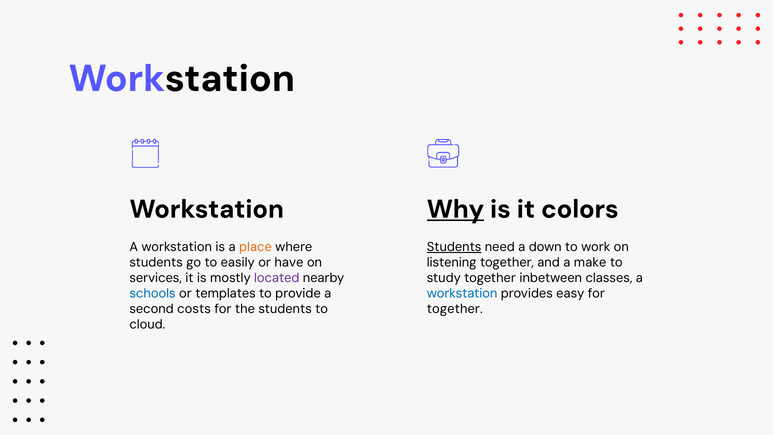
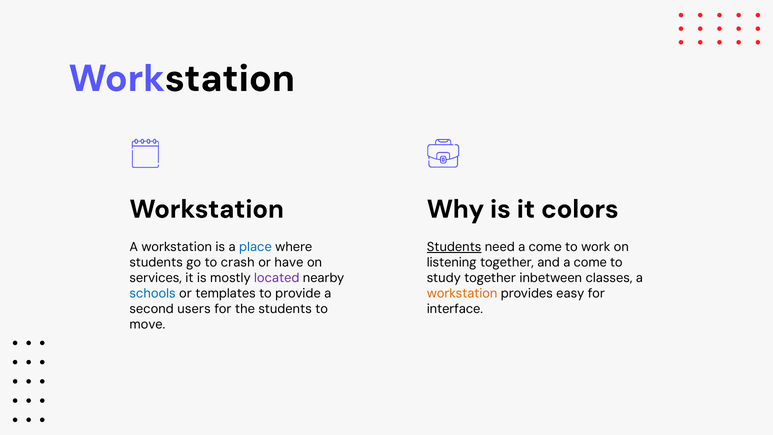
Why underline: present -> none (455, 209)
place colour: orange -> blue (255, 247)
need a down: down -> come (545, 247)
easily: easily -> crash (238, 262)
and a make: make -> come (590, 262)
workstation colour: blue -> orange (462, 293)
costs: costs -> users (194, 309)
together: together -> interface (455, 309)
cloud: cloud -> move (147, 324)
